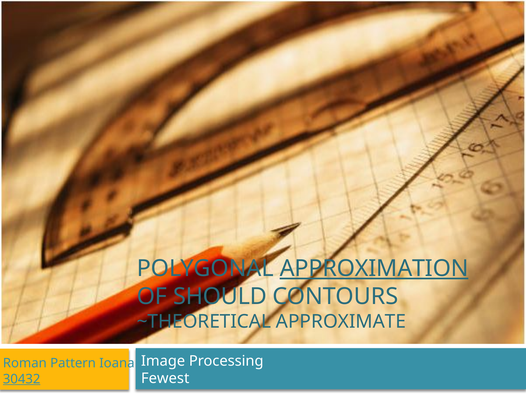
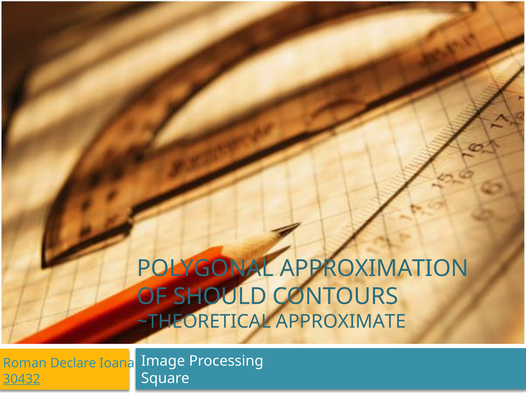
APPROXIMATION underline: present -> none (374, 268)
Pattern: Pattern -> Declare (73, 363)
Fewest: Fewest -> Square (165, 378)
